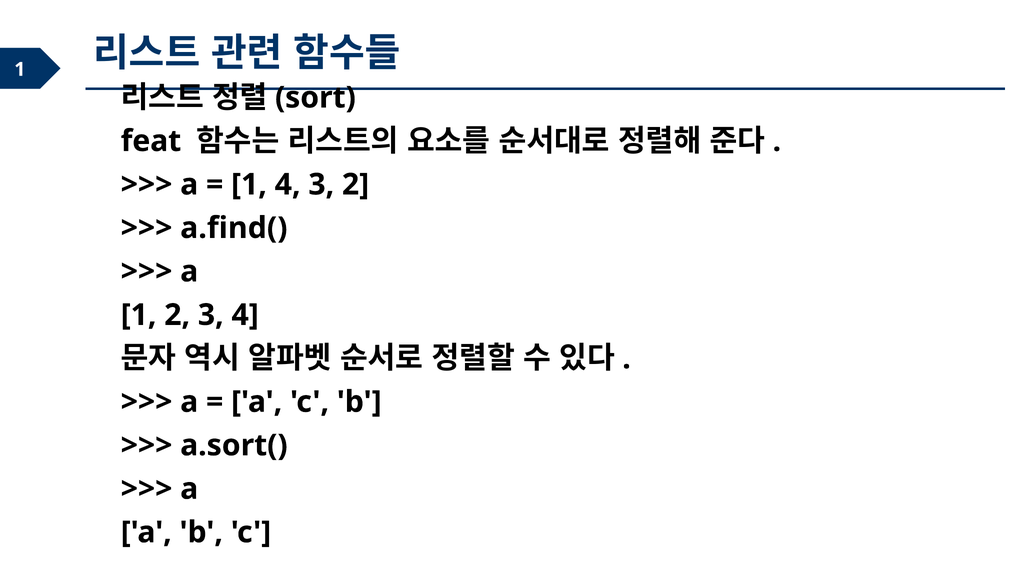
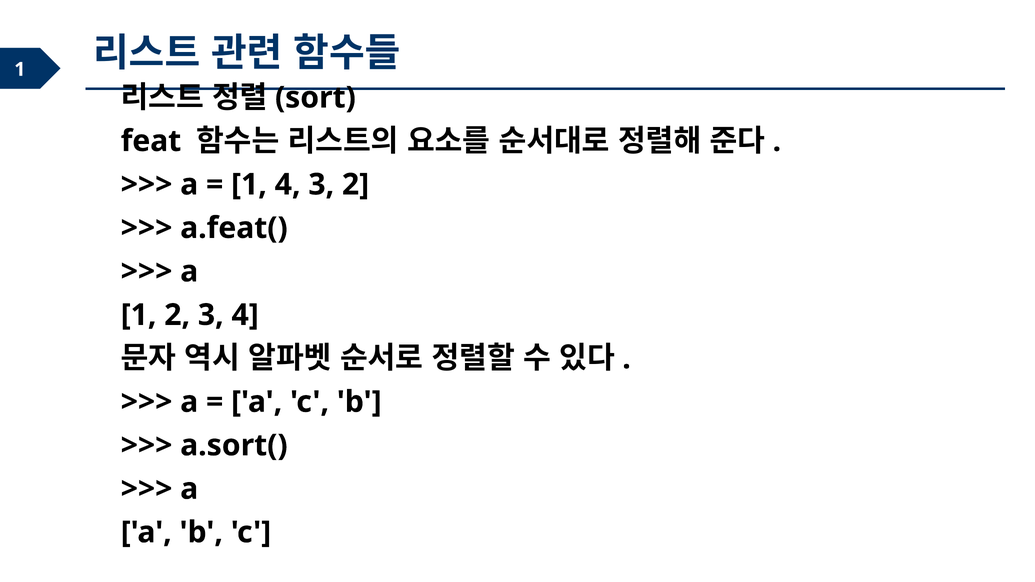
a.find(: a.find( -> a.feat( (234, 228)
